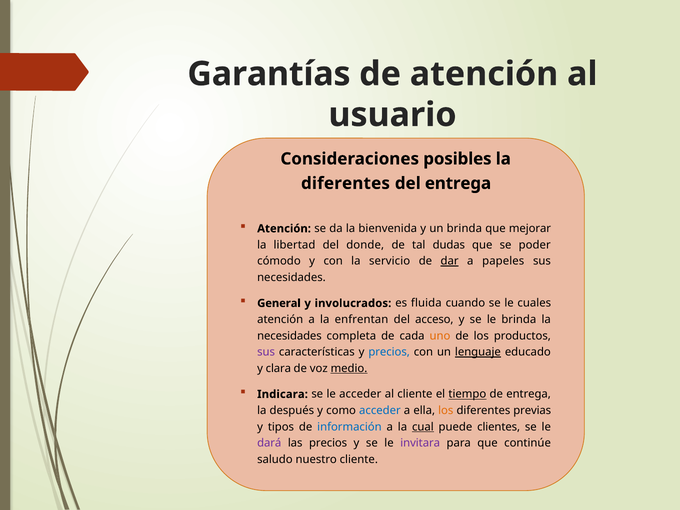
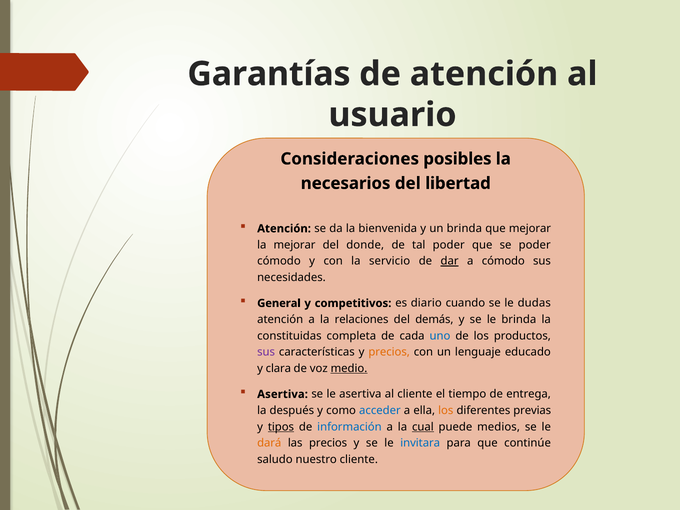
diferentes: diferentes -> necesarios (346, 183)
del entrega: entrega -> libertad (458, 183)
la libertad: libertad -> mejorar (295, 245)
tal dudas: dudas -> poder (449, 245)
a papeles: papeles -> cómodo (503, 261)
involucrados: involucrados -> competitivos (353, 303)
fluida: fluida -> diario (426, 303)
cuales: cuales -> dudas (534, 303)
enfrentan: enfrentan -> relaciones (362, 320)
acceso: acceso -> demás (434, 320)
necesidades: necesidades -> constituidas (289, 336)
uno colour: orange -> blue (440, 336)
precios colour: blue -> orange (389, 352)
lenguaje underline: present -> none (478, 352)
Indicara: Indicara -> Asertiva (283, 394)
le acceder: acceder -> asertiva (360, 394)
tiempo underline: present -> none (467, 394)
tipos underline: none -> present (281, 427)
clientes: clientes -> medios (499, 427)
dará colour: purple -> orange (269, 443)
invitara colour: purple -> blue (420, 443)
